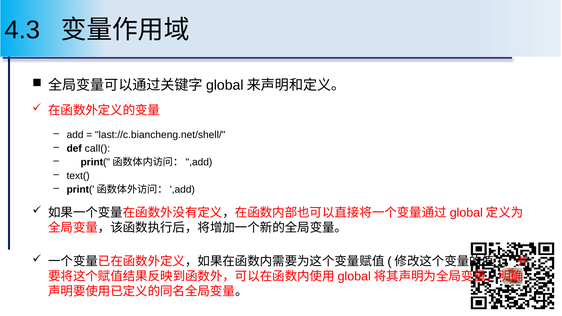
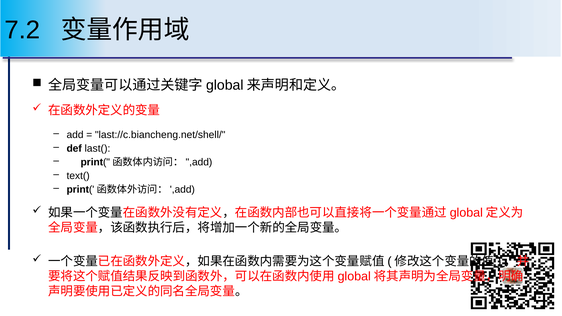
4.3: 4.3 -> 7.2 (22, 30)
call(: call( -> last( (97, 148)
